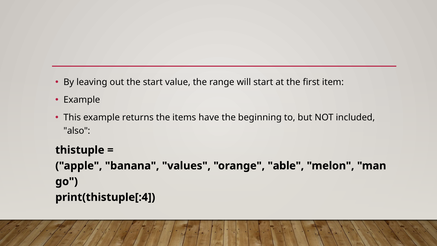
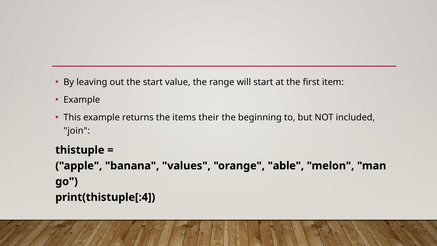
have: have -> their (209, 117)
also: also -> join (77, 131)
